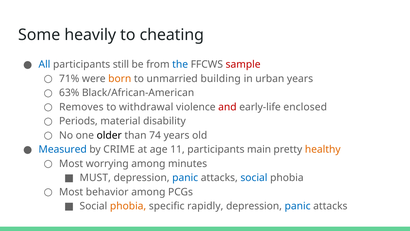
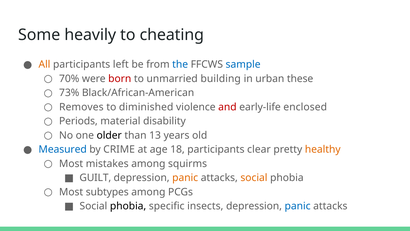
All colour: blue -> orange (44, 64)
still: still -> left (121, 64)
sample colour: red -> blue (243, 64)
71%: 71% -> 70% (69, 79)
born colour: orange -> red (120, 79)
urban years: years -> these (300, 79)
63%: 63% -> 73% (69, 93)
withdrawal: withdrawal -> diminished (146, 107)
74: 74 -> 13 (155, 135)
11: 11 -> 18 (177, 149)
main: main -> clear (259, 149)
worrying: worrying -> mistakes (107, 163)
minutes: minutes -> squirms (188, 163)
MUST: MUST -> GUILT (95, 178)
panic colour: blue -> orange (185, 178)
social colour: blue -> orange (254, 178)
behavior: behavior -> subtypes (107, 192)
phobia colour: orange -> black (128, 206)
rapidly: rapidly -> insects (205, 206)
